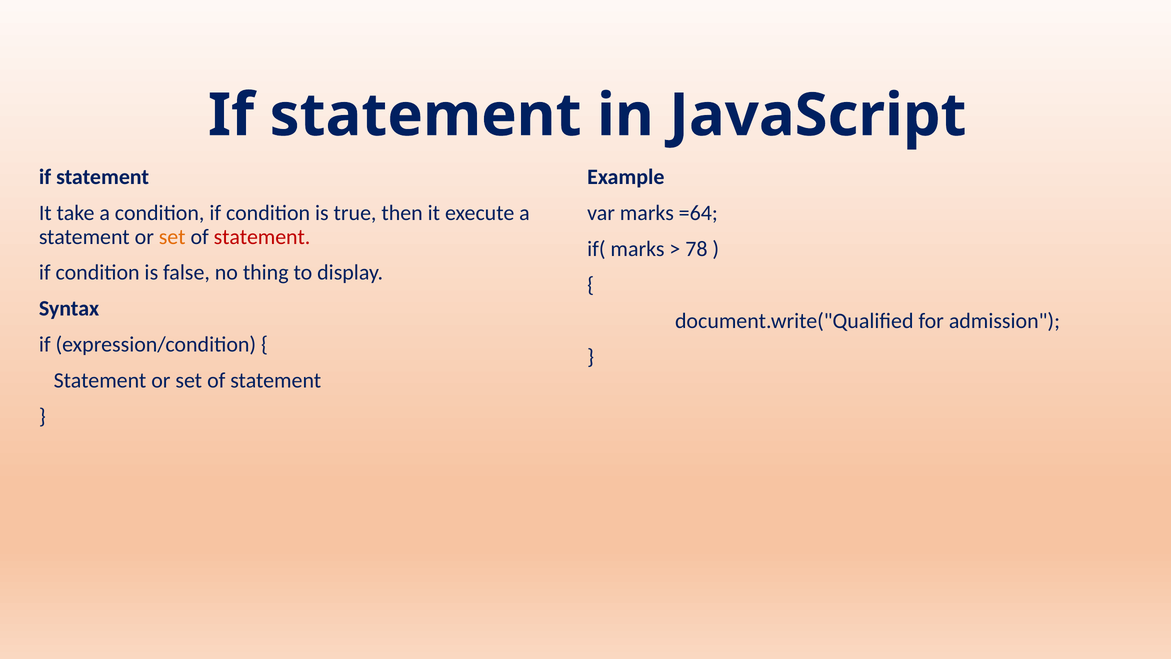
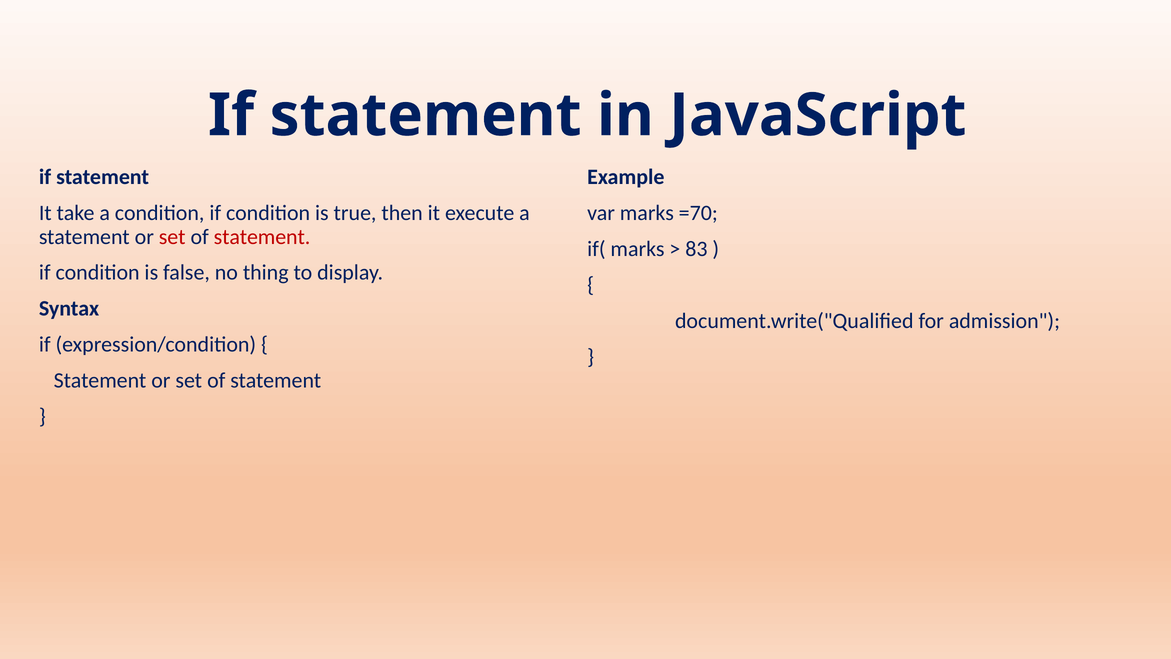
=64: =64 -> =70 (698, 213)
set colour: orange -> red (172, 237)
78: 78 -> 83 (696, 249)
